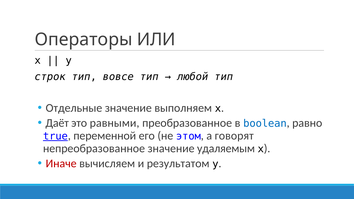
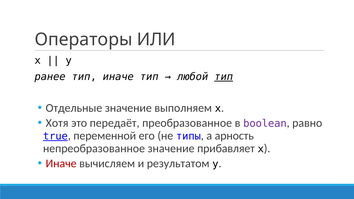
строк: строк -> ранее (50, 77)
тип вовсе: вовсе -> иначе (118, 77)
тип underline: none -> present (224, 77)
Даёт: Даёт -> Хотя (57, 123)
равными: равными -> передаёт (115, 123)
boolean colour: blue -> purple (265, 124)
этом: этом -> типы (188, 136)
говорят: говорят -> арность (234, 136)
удаляемым: удаляемым -> прибавляет (226, 149)
